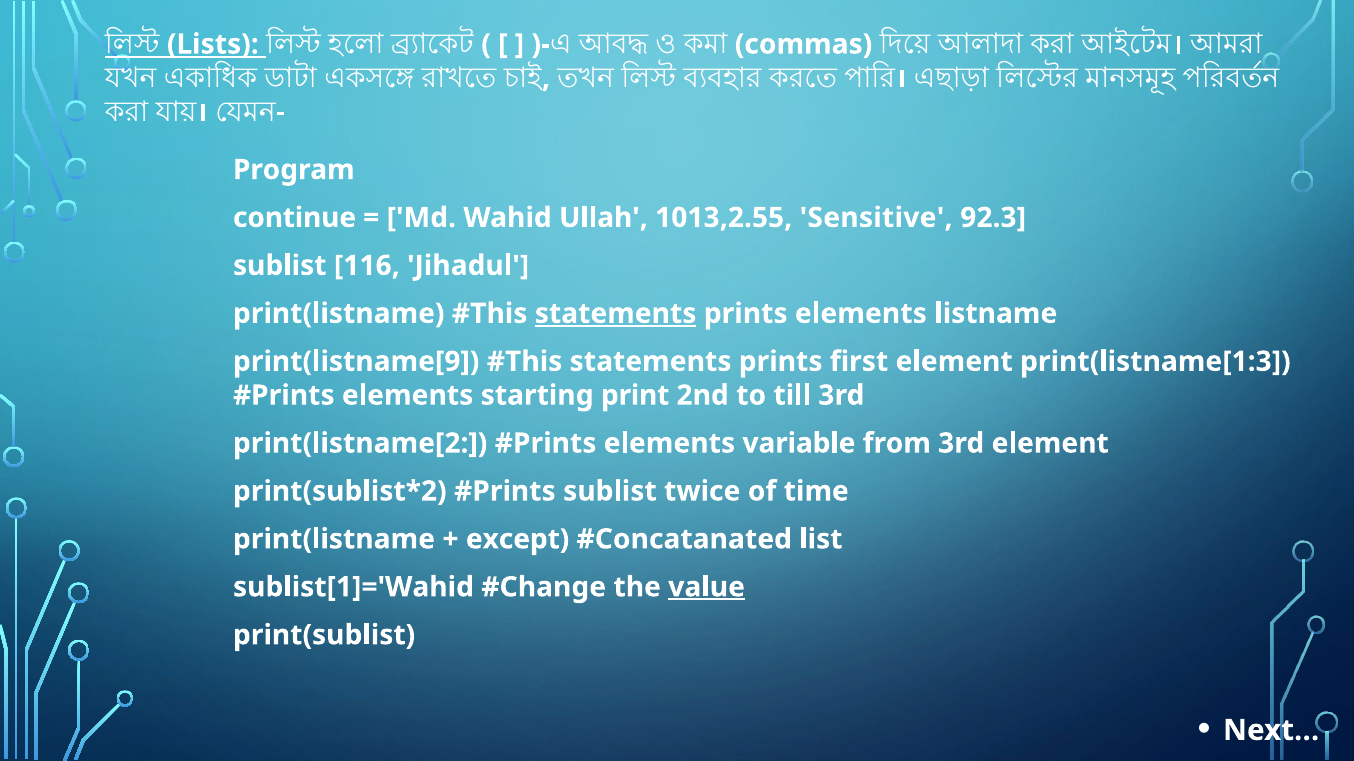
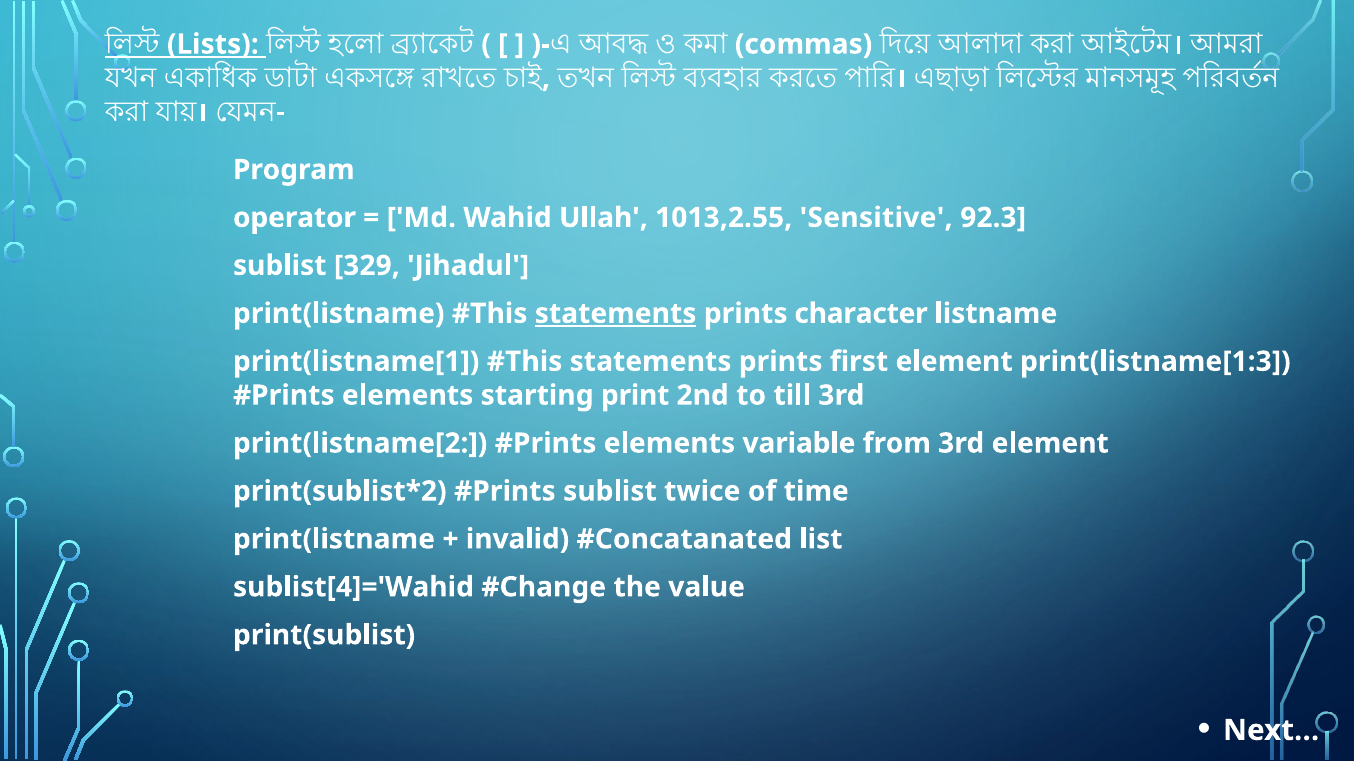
continue: continue -> operator (295, 218)
116: 116 -> 329 (367, 266)
prints elements: elements -> character (861, 314)
print(listname[9: print(listname[9 -> print(listname[1 (356, 362)
except: except -> invalid (518, 540)
sublist[1]='Wahid: sublist[1]='Wahid -> sublist[4]='Wahid (353, 588)
value underline: present -> none (707, 588)
